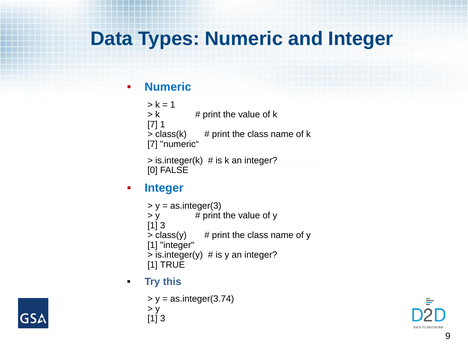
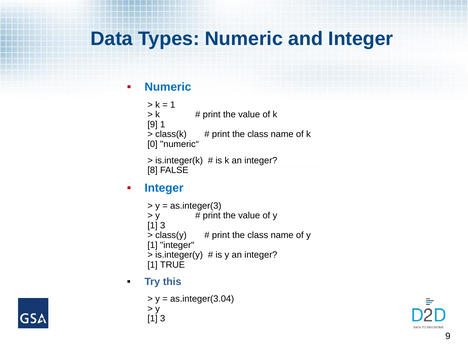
7: 7 -> 9 (153, 124)
7: 7 -> 0 (153, 144)
0: 0 -> 8 (153, 170)
as.integer(3.74: as.integer(3.74 -> as.integer(3.04 (202, 299)
